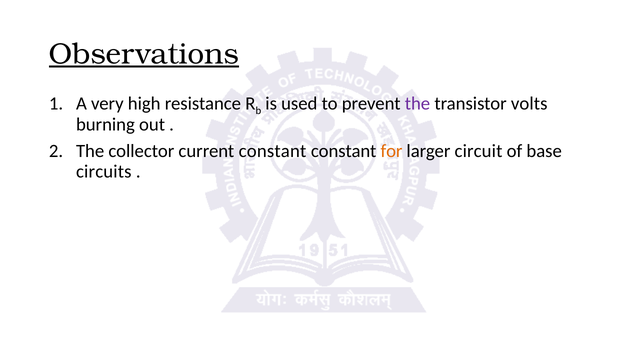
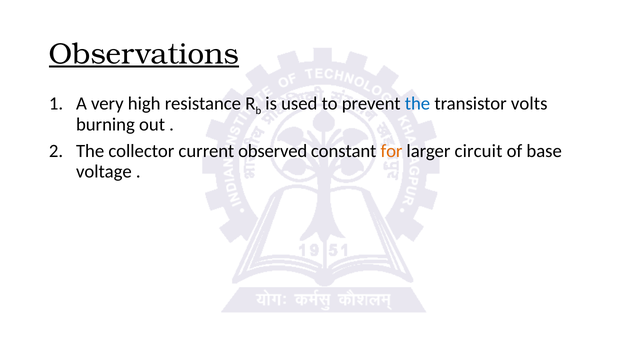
the colour: purple -> blue (417, 104)
current constant: constant -> observed (273, 151)
circuits: circuits -> voltage (104, 172)
